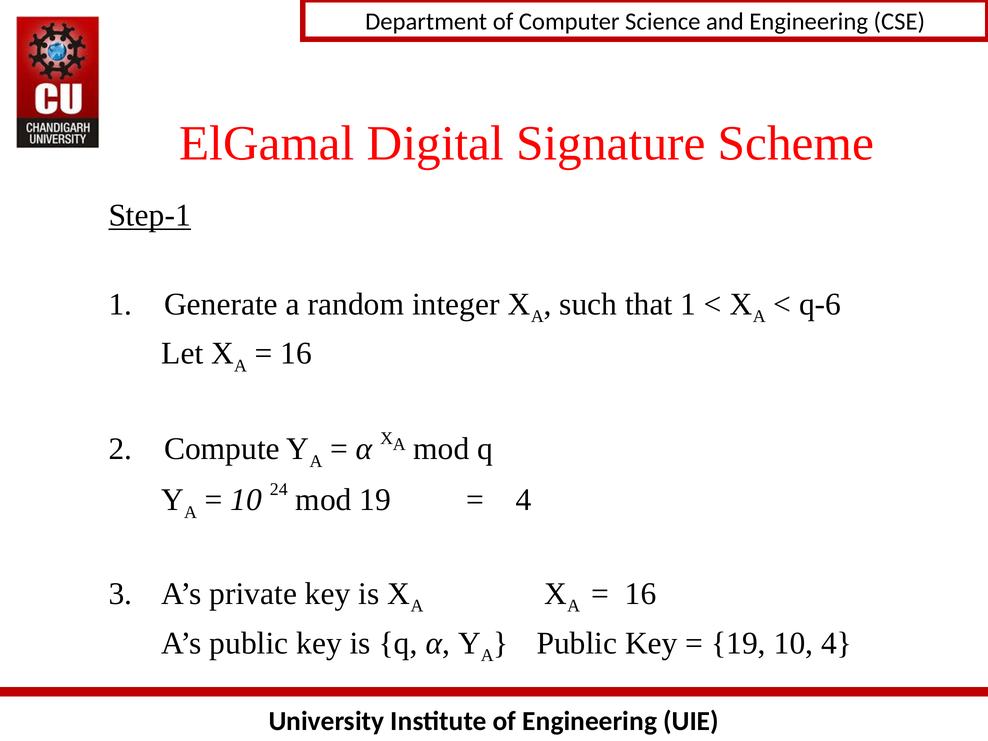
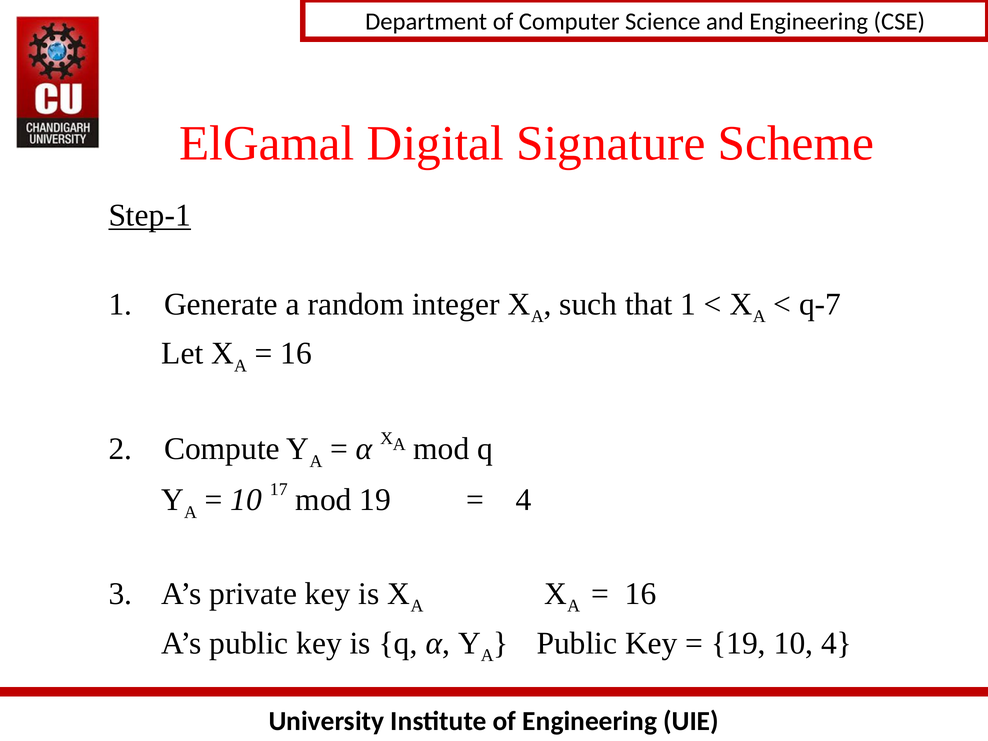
q-6: q-6 -> q-7 (820, 304)
24: 24 -> 17 (279, 489)
